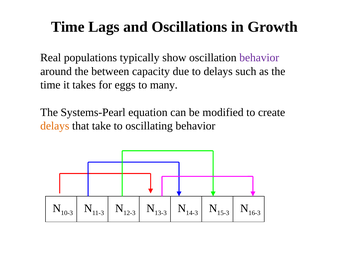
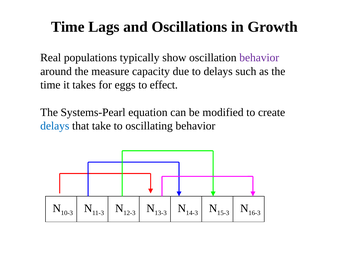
between: between -> measure (110, 71)
many: many -> effect (164, 85)
delays colour: orange -> blue (55, 126)
